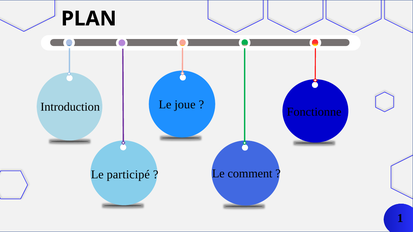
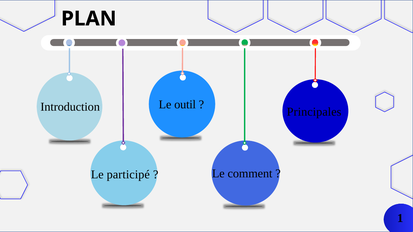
joue: joue -> outil (185, 105)
Fonctionne: Fonctionne -> Principales (314, 112)
